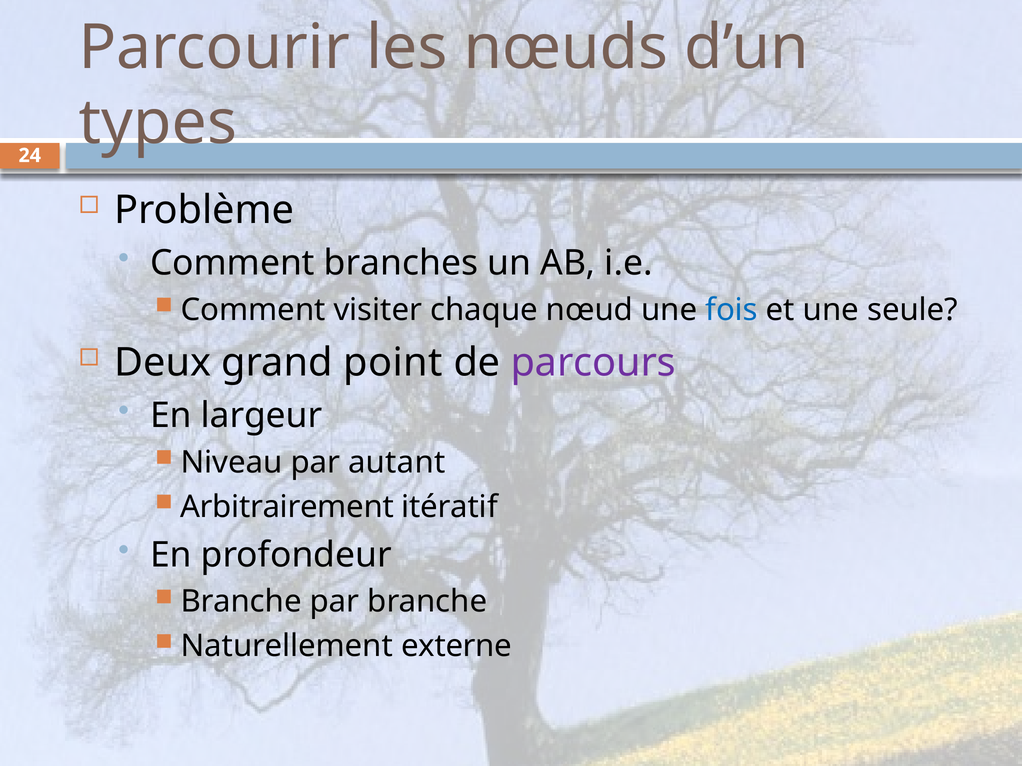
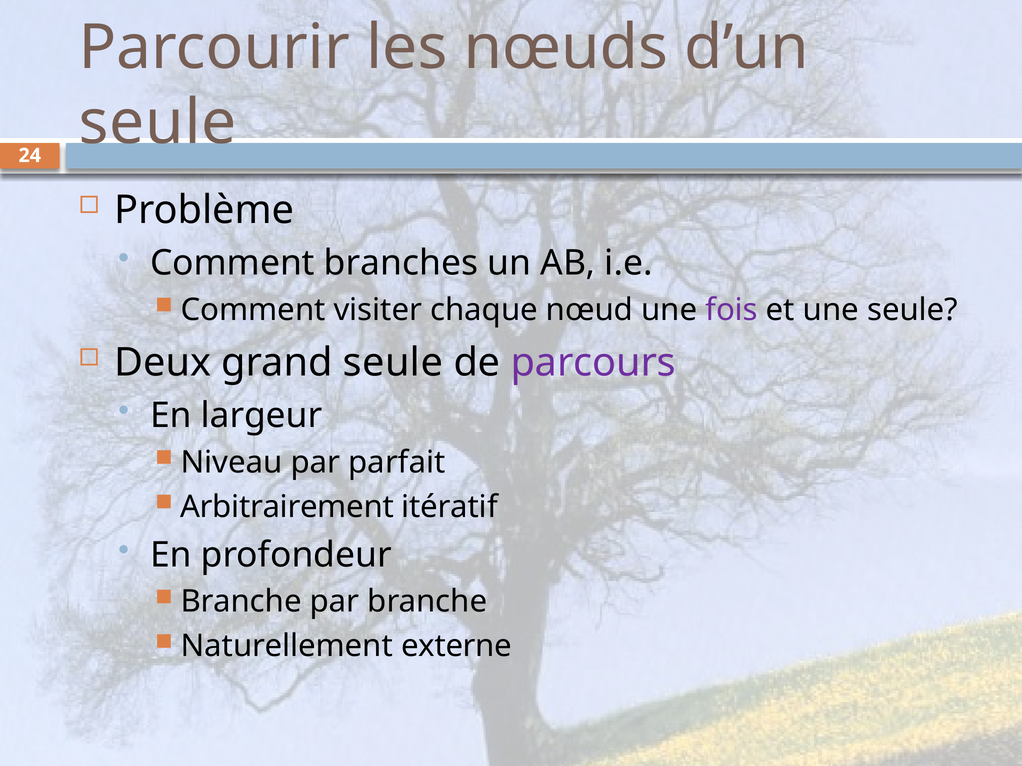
types: types -> seule (158, 123)
fois colour: blue -> purple (732, 310)
grand point: point -> seule (393, 363)
autant: autant -> parfait (397, 463)
